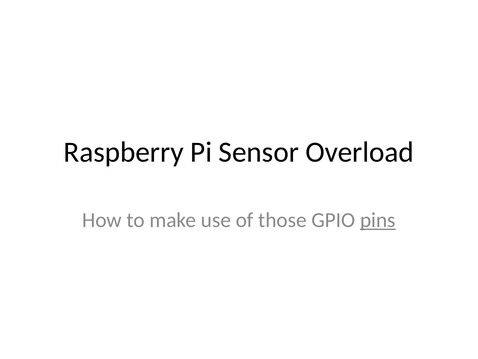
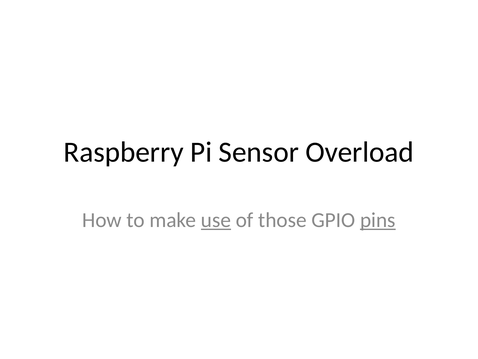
use underline: none -> present (216, 220)
